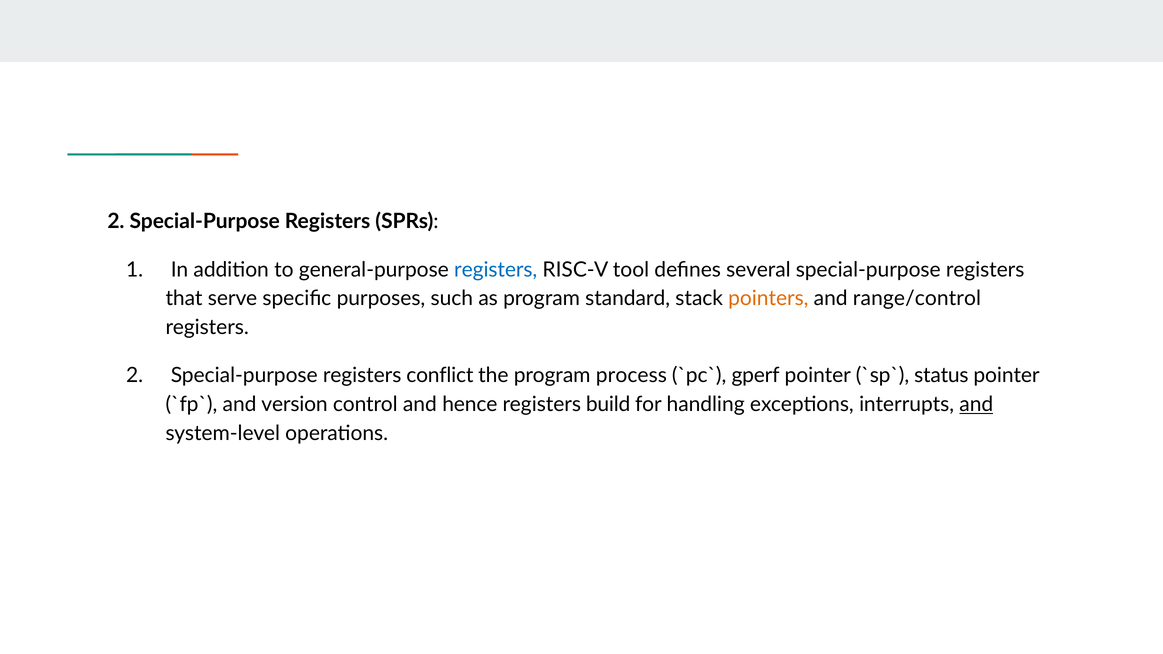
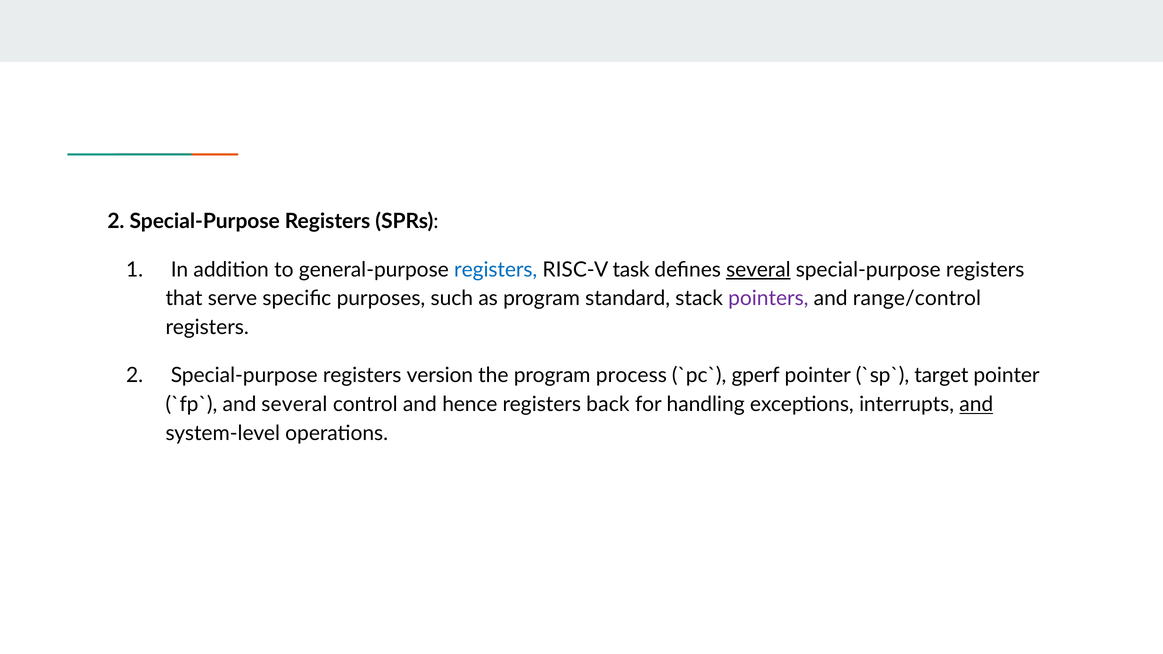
tool: tool -> task (631, 270)
several underline: none -> present (758, 270)
pointers colour: orange -> purple (768, 299)
conflict: conflict -> version (440, 376)
status: status -> target (941, 376)
and version: version -> several (294, 405)
build: build -> back (608, 405)
